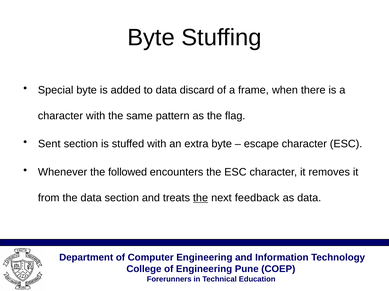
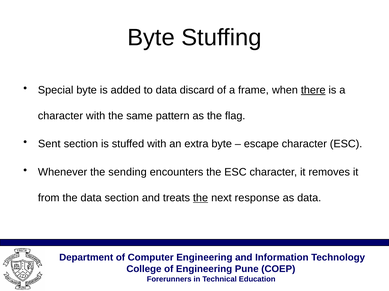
there underline: none -> present (313, 90)
followed: followed -> sending (128, 172)
feedback: feedback -> response (257, 198)
